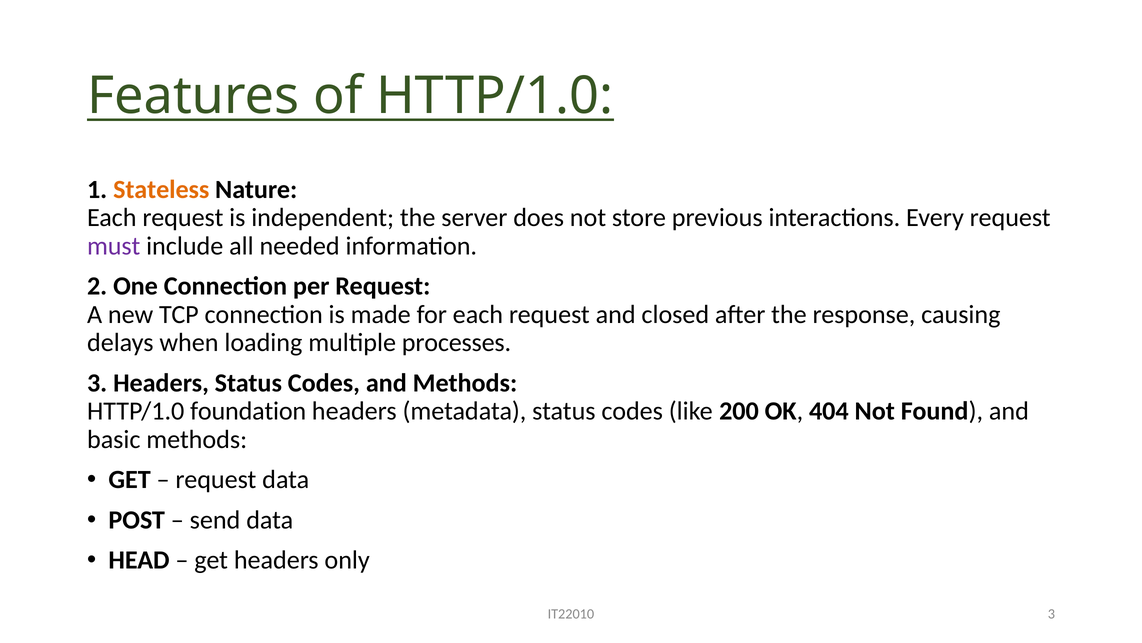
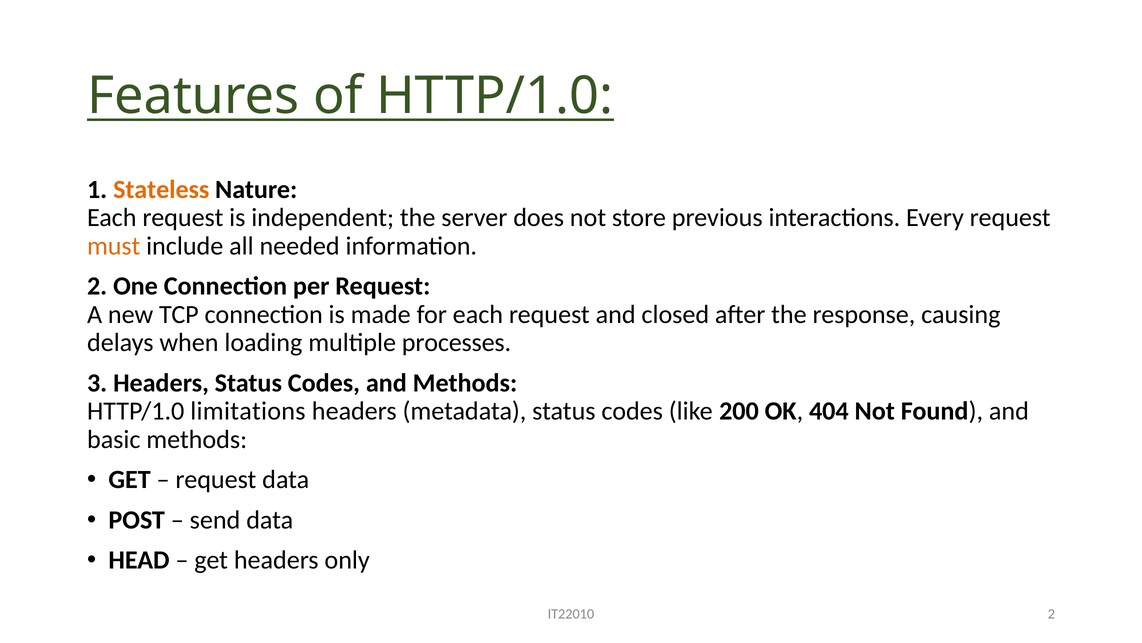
must colour: purple -> orange (114, 246)
foundation: foundation -> limitations (248, 411)
IT22010 3: 3 -> 2 (1051, 613)
